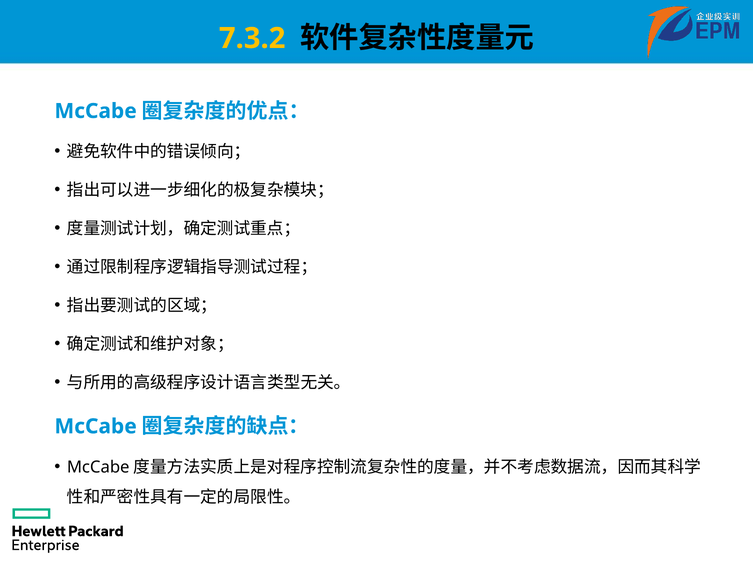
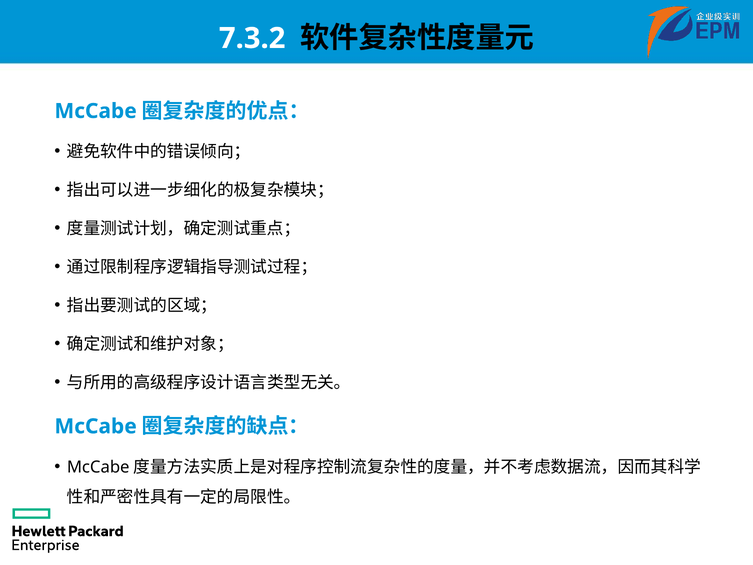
7.3.2 colour: yellow -> white (252, 38)
